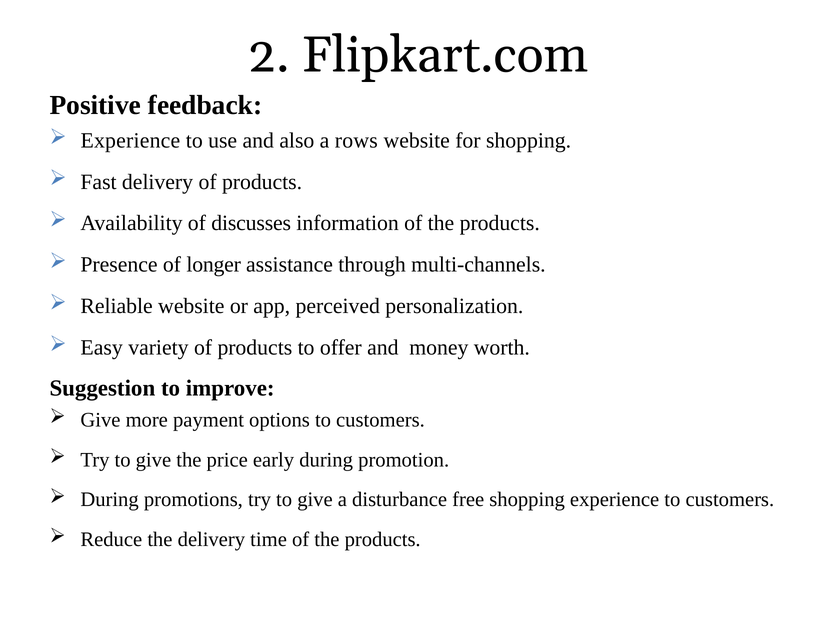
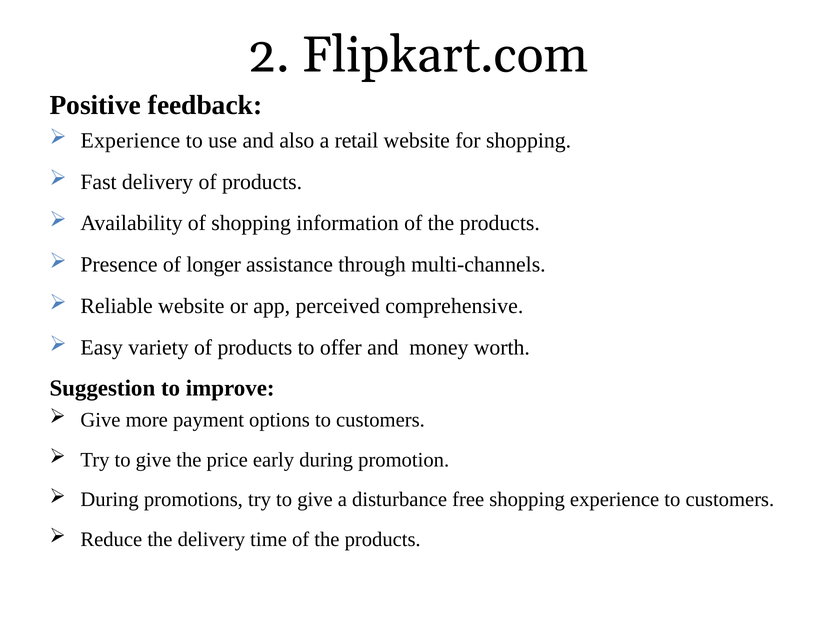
rows: rows -> retail (357, 140)
of discusses: discusses -> shopping (251, 223)
personalization: personalization -> comprehensive (454, 306)
